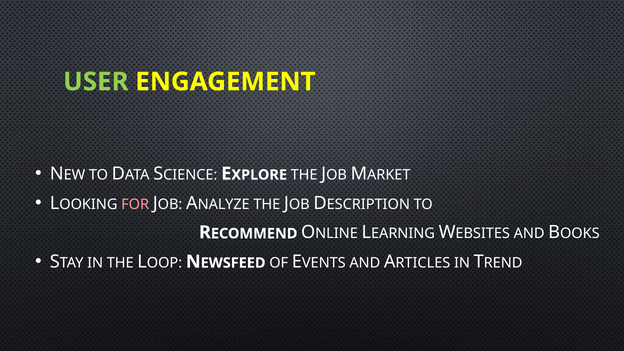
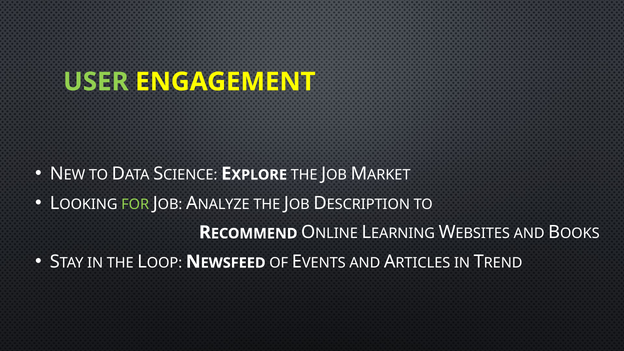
FOR colour: pink -> light green (135, 204)
